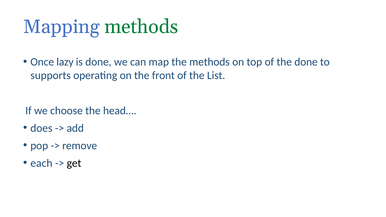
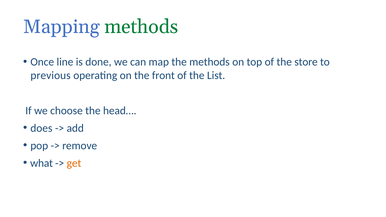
lazy: lazy -> line (65, 62)
the done: done -> store (306, 62)
supports: supports -> previous (51, 76)
each: each -> what (42, 163)
get colour: black -> orange (74, 163)
